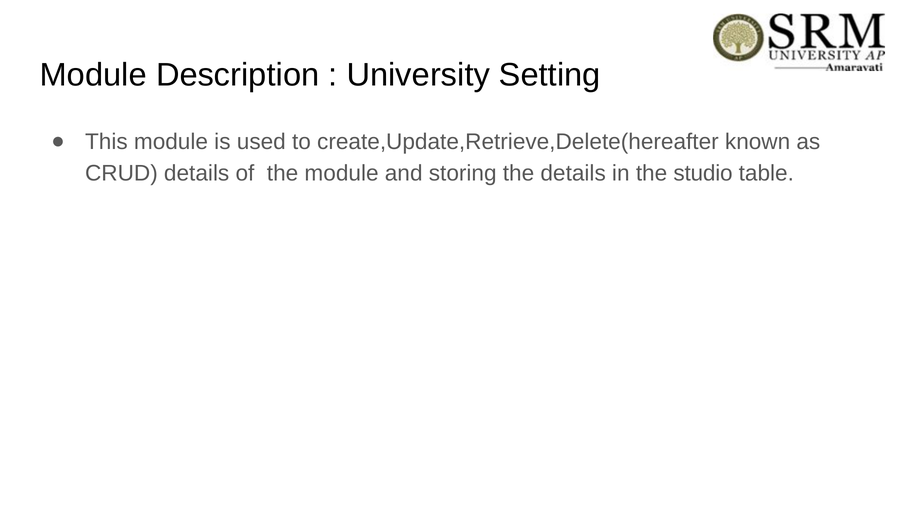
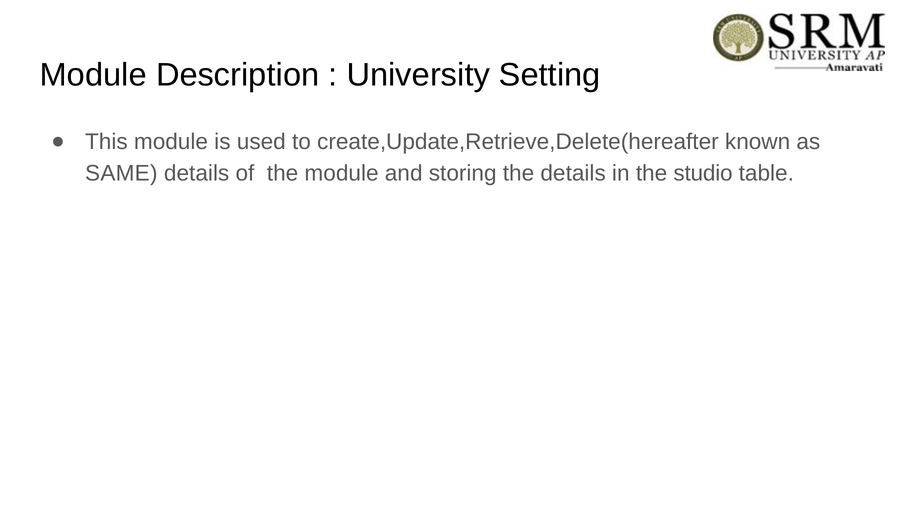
CRUD: CRUD -> SAME (121, 173)
